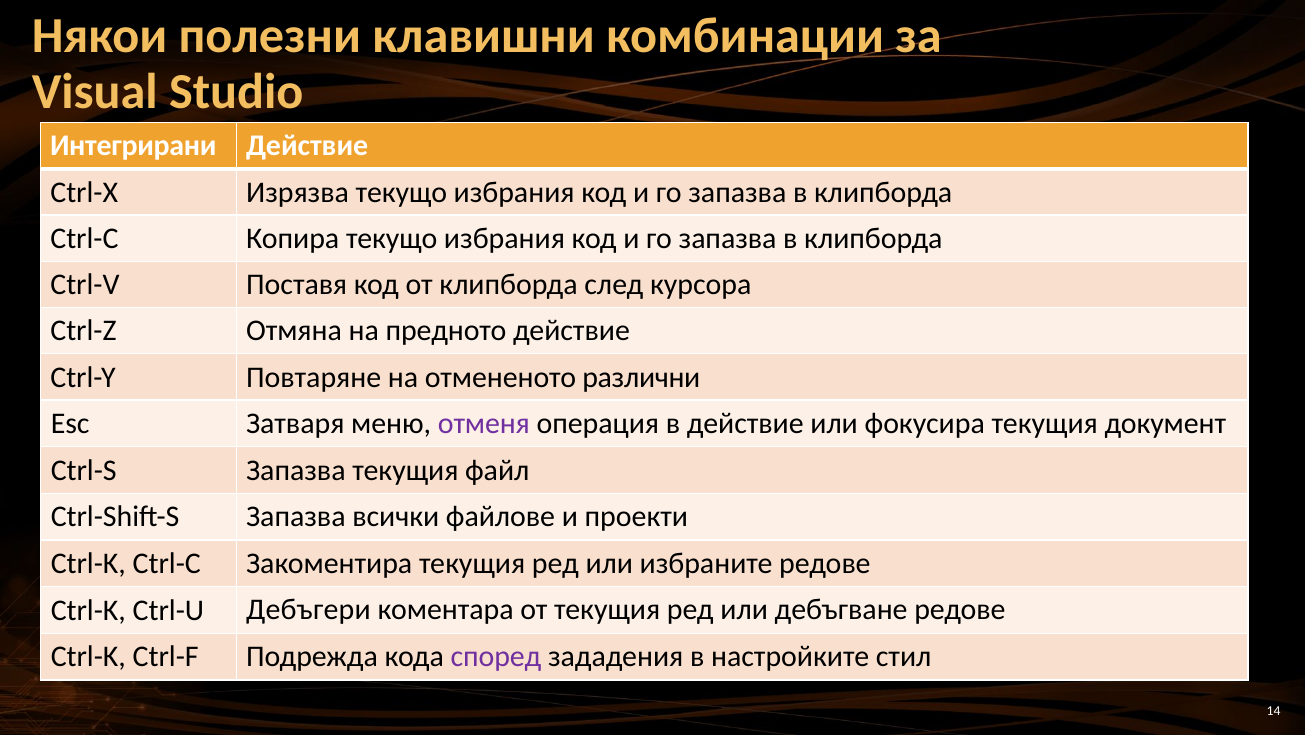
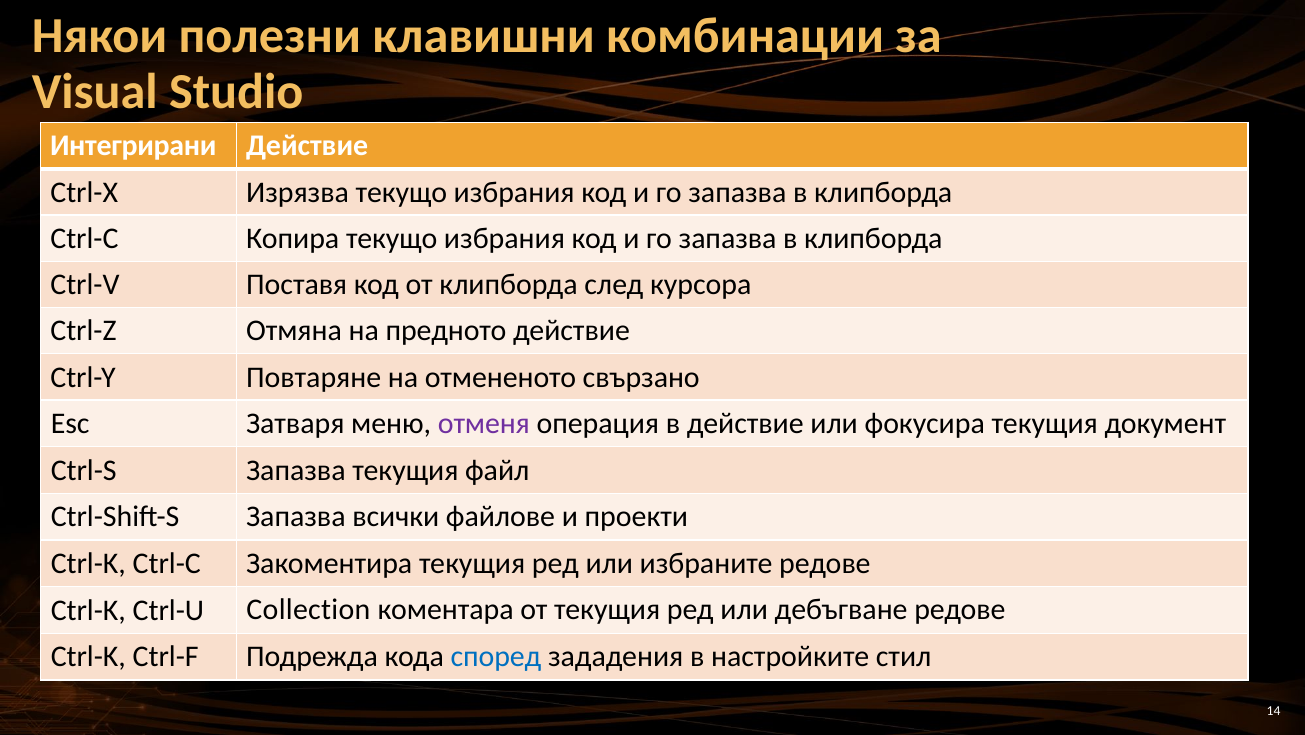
различни: различни -> свързано (641, 377)
Дебъгери: Дебъгери -> Collection (308, 609)
според colour: purple -> blue (496, 656)
